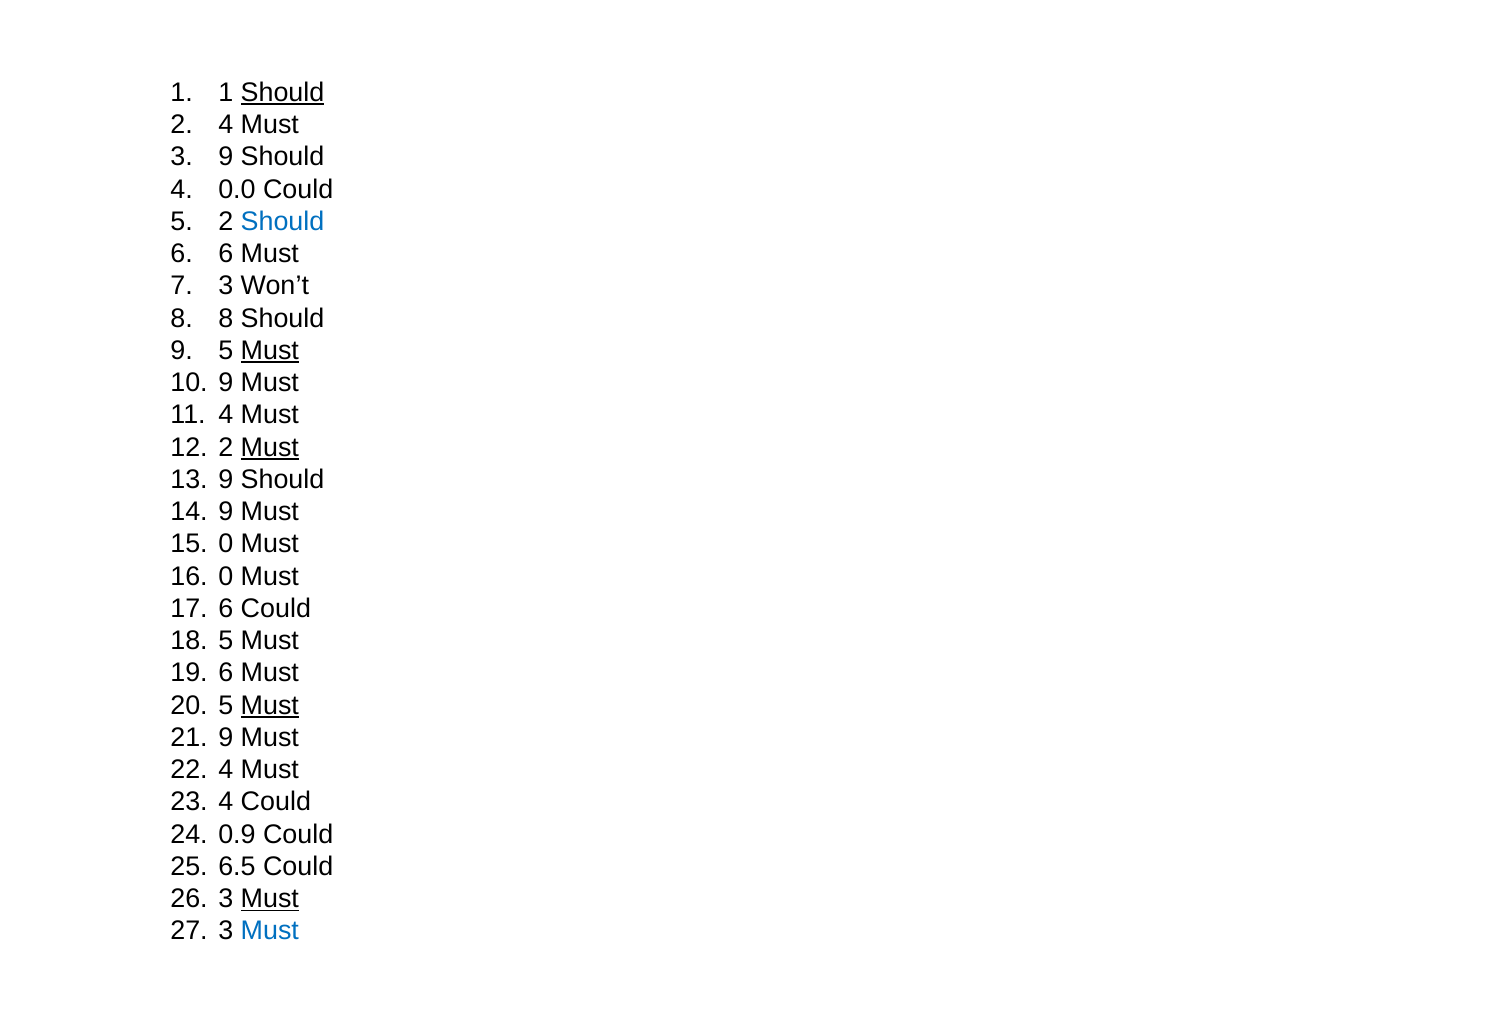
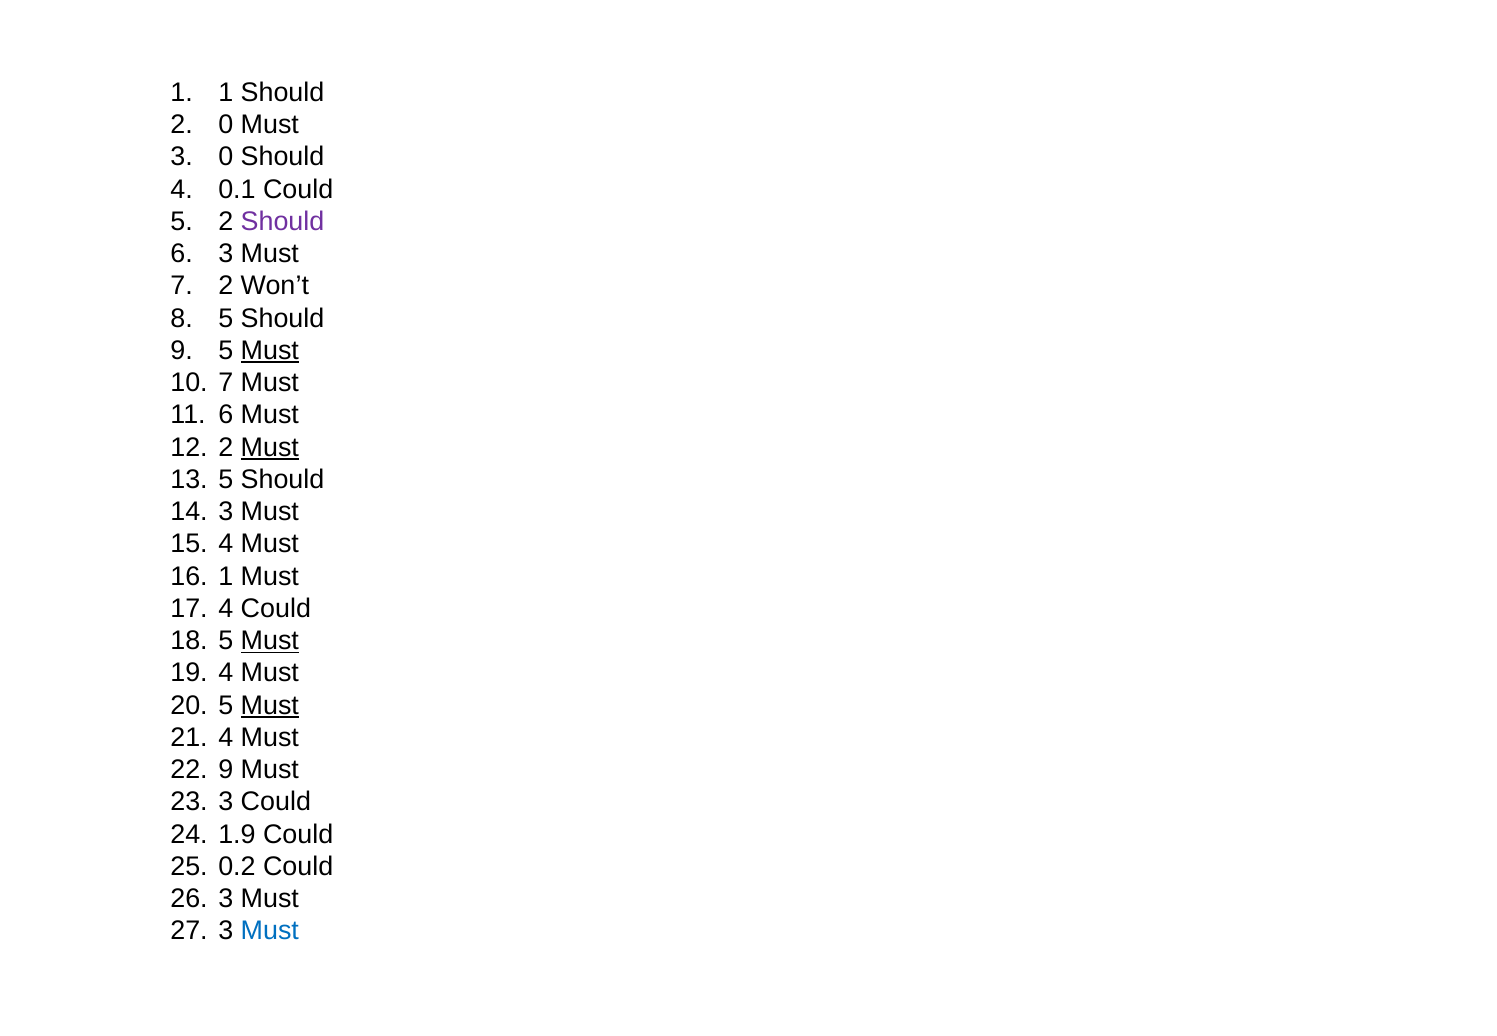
Should underline: present -> none (282, 93)
2 4: 4 -> 0 (226, 125)
3 9: 9 -> 0 (226, 157)
0.0: 0.0 -> 0.1 (237, 189)
Should colour: blue -> purple (282, 222)
6: 6 -> 3 (226, 254)
3: 3 -> 2 (226, 286)
8: 8 -> 5 (226, 318)
9: 9 -> 7 (226, 383)
4: 4 -> 6 (226, 415)
9: 9 -> 5 (226, 480)
9: 9 -> 3 (226, 512)
0: 0 -> 4 (226, 544)
0: 0 -> 1 (226, 577)
6: 6 -> 4 (226, 609)
Must underline: none -> present (270, 641)
6: 6 -> 4 (226, 673)
9: 9 -> 4 (226, 738)
4: 4 -> 9 (226, 770)
4: 4 -> 3 (226, 802)
0.9: 0.9 -> 1.9 (237, 835)
6.5: 6.5 -> 0.2 (237, 867)
Must underline: present -> none (270, 899)
